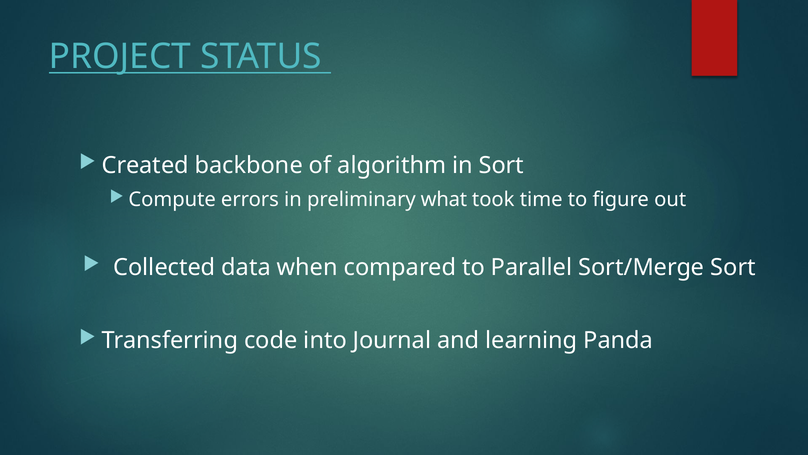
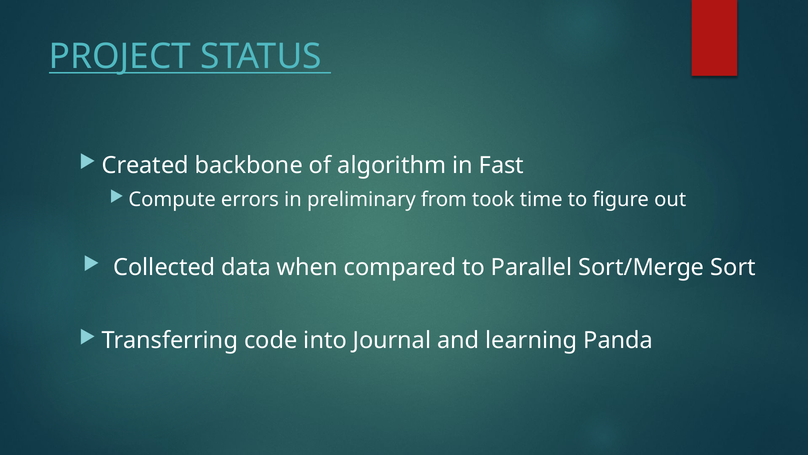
in Sort: Sort -> Fast (501, 165)
what: what -> from (444, 200)
